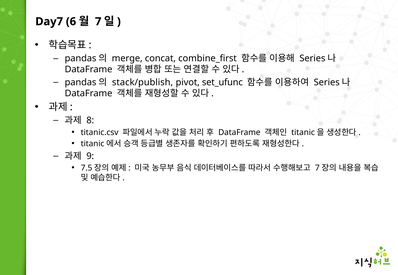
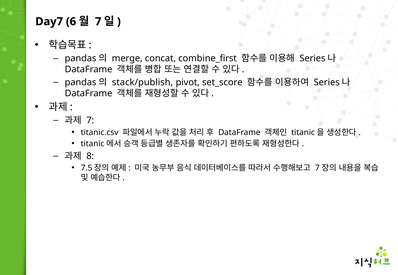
set_ufunc: set_ufunc -> set_score (222, 82)
8: 8 -> 7 (90, 121)
9: 9 -> 8 (90, 156)
